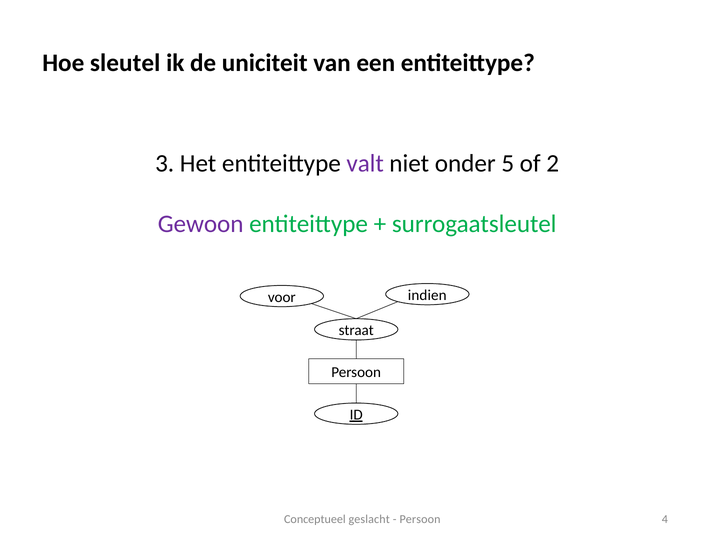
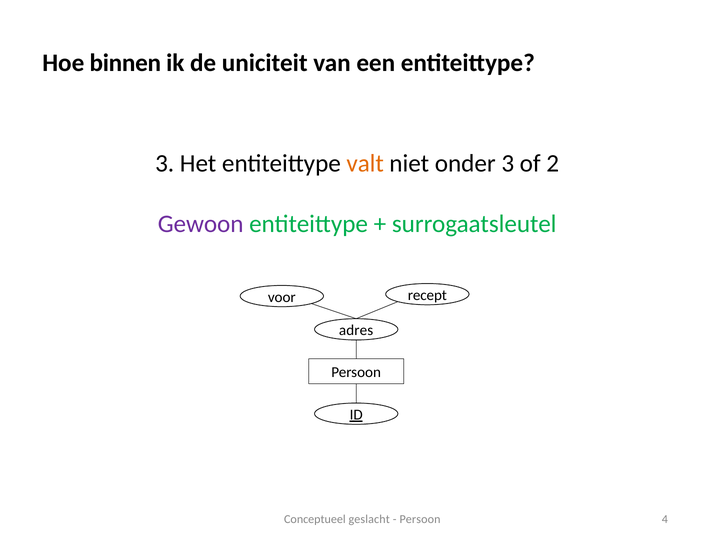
sleutel: sleutel -> binnen (125, 63)
valt colour: purple -> orange (365, 163)
onder 5: 5 -> 3 (508, 163)
indien: indien -> recept (427, 295)
straat: straat -> adres (356, 330)
